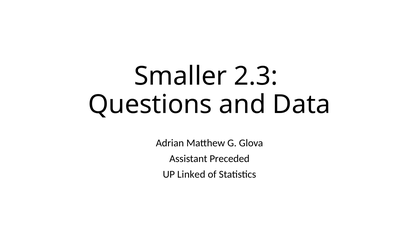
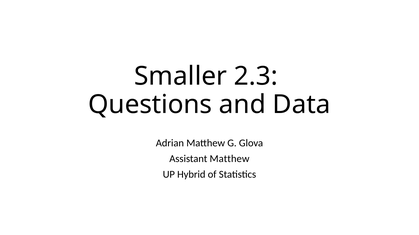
Assistant Preceded: Preceded -> Matthew (230, 159)
Linked: Linked -> Hybrid (191, 175)
